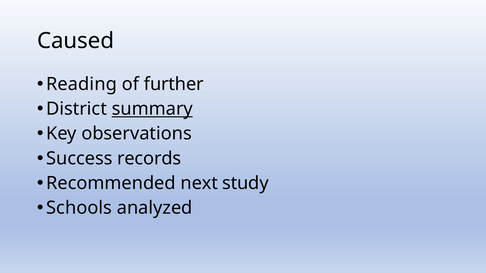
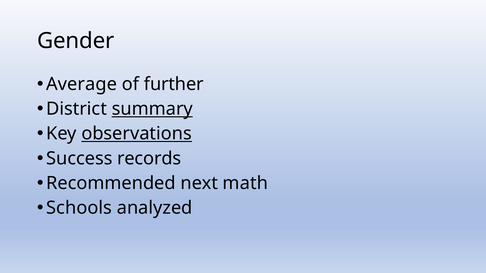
Caused: Caused -> Gender (76, 41)
Reading: Reading -> Average (82, 84)
observations underline: none -> present (137, 134)
study: study -> math (245, 183)
